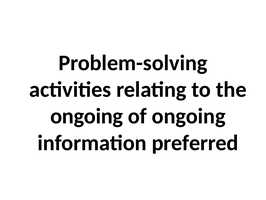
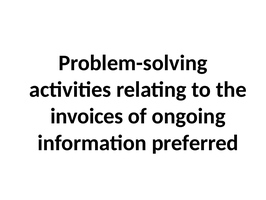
ongoing: ongoing -> invoices (87, 116)
